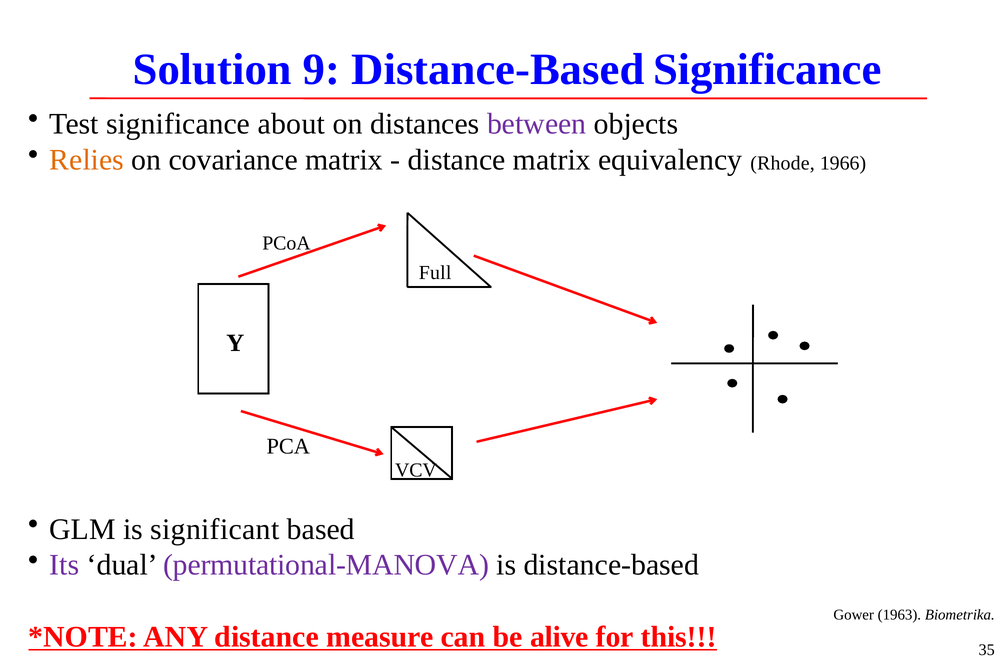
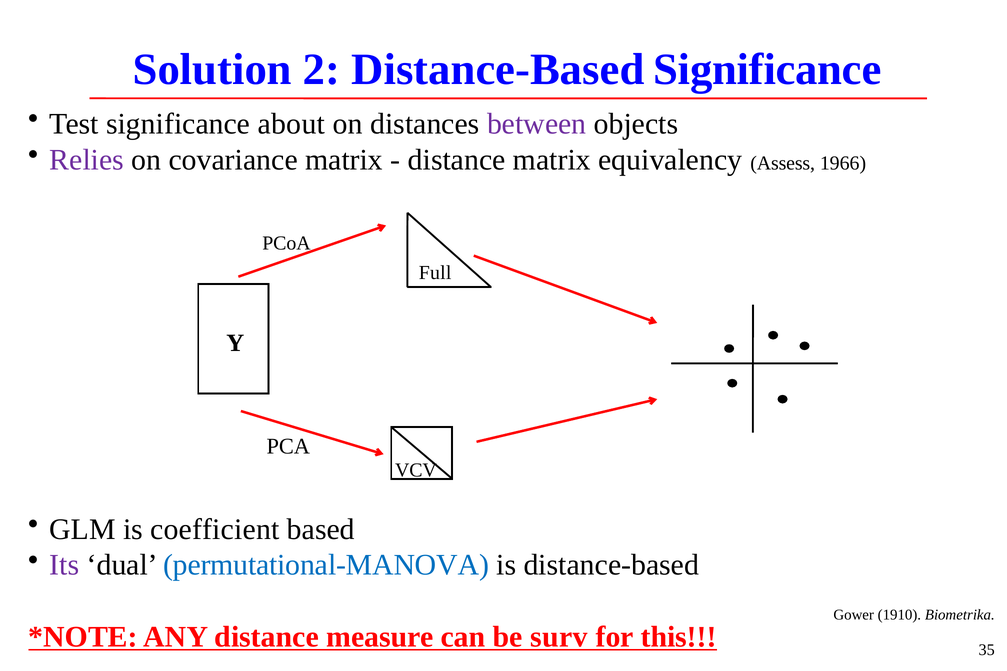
9: 9 -> 2 (322, 70)
Relies colour: orange -> purple (87, 160)
Rhode: Rhode -> Assess (783, 163)
significant: significant -> coefficient (215, 530)
permutational-MANOVA colour: purple -> blue (326, 565)
1963: 1963 -> 1910 (899, 615)
alive: alive -> surv (559, 637)
